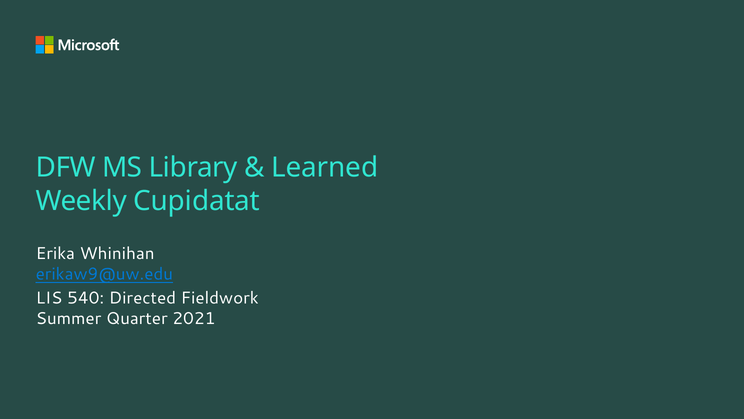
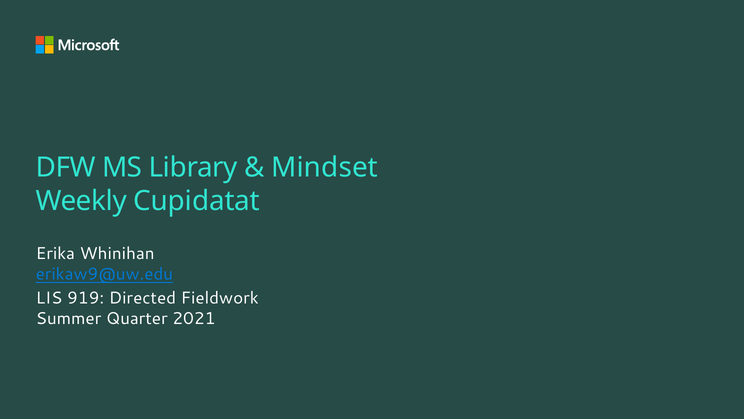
Learned: Learned -> Mindset (325, 167)
540: 540 -> 919 (86, 298)
